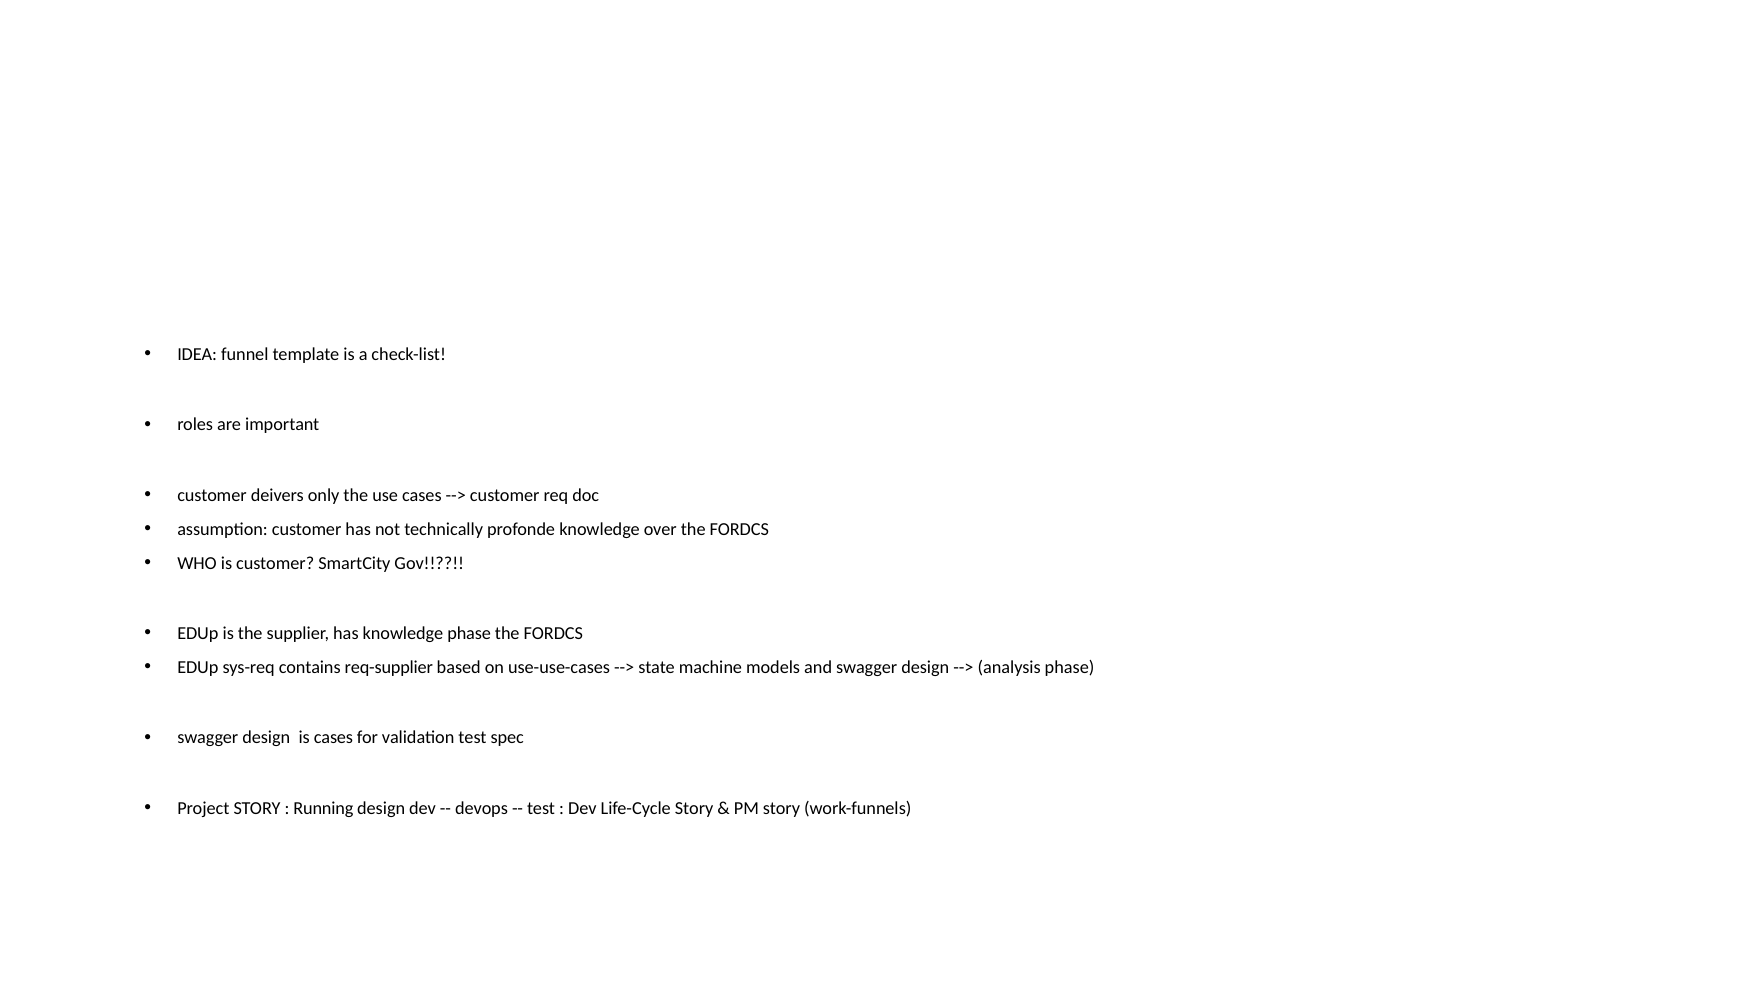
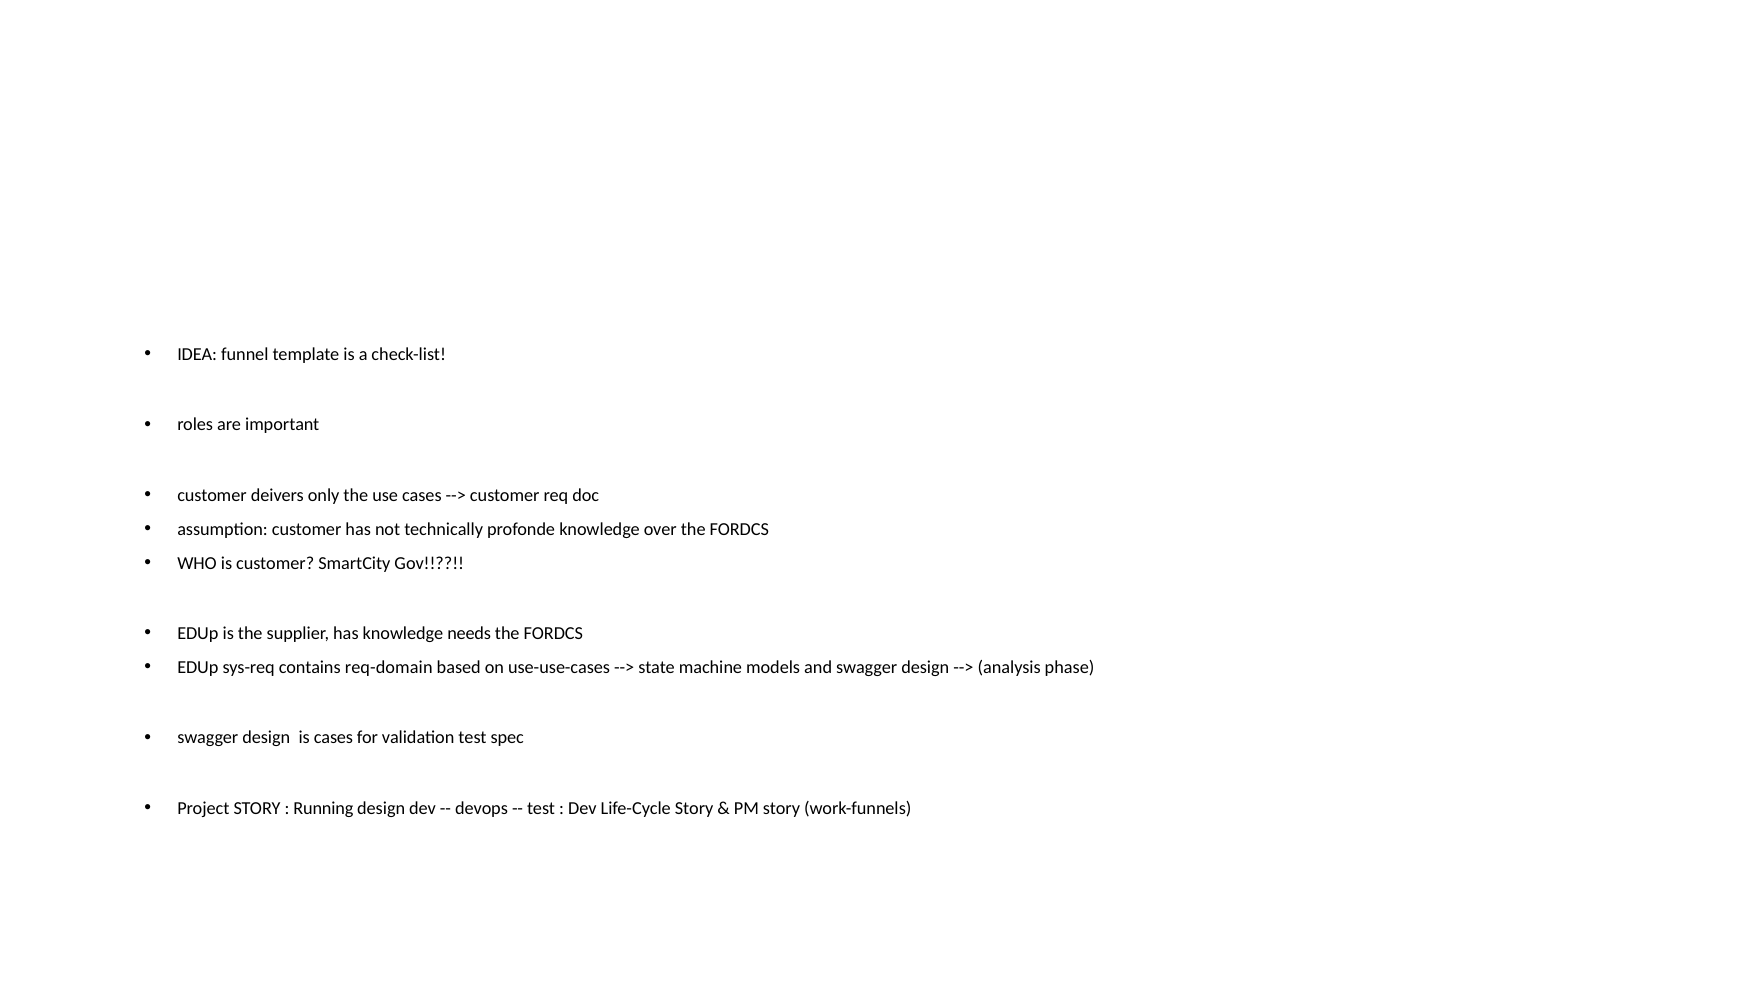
knowledge phase: phase -> needs (469, 634)
req-supplier: req-supplier -> req-domain (389, 668)
